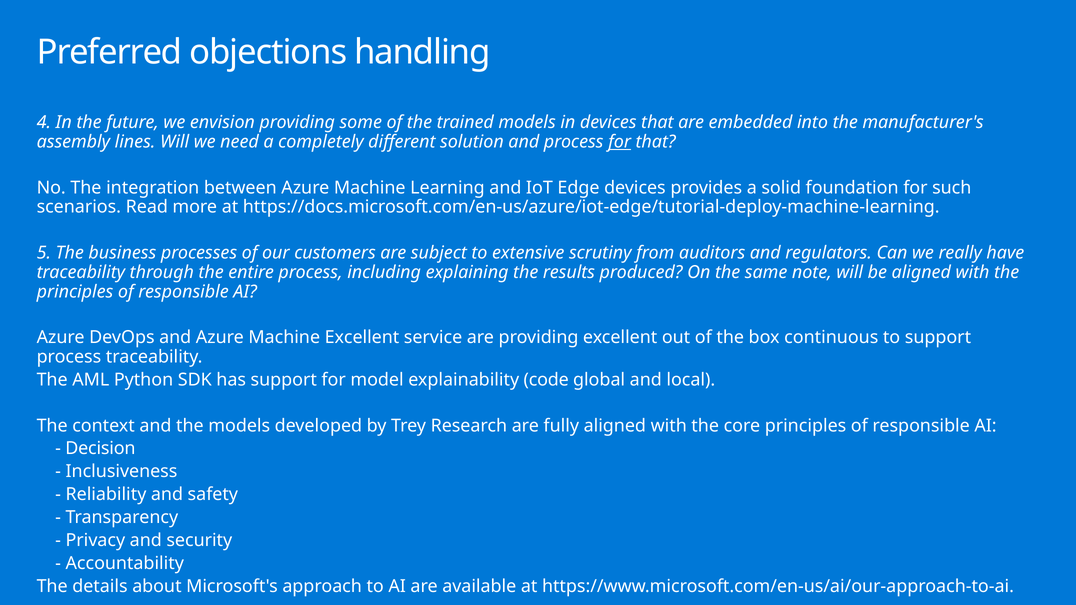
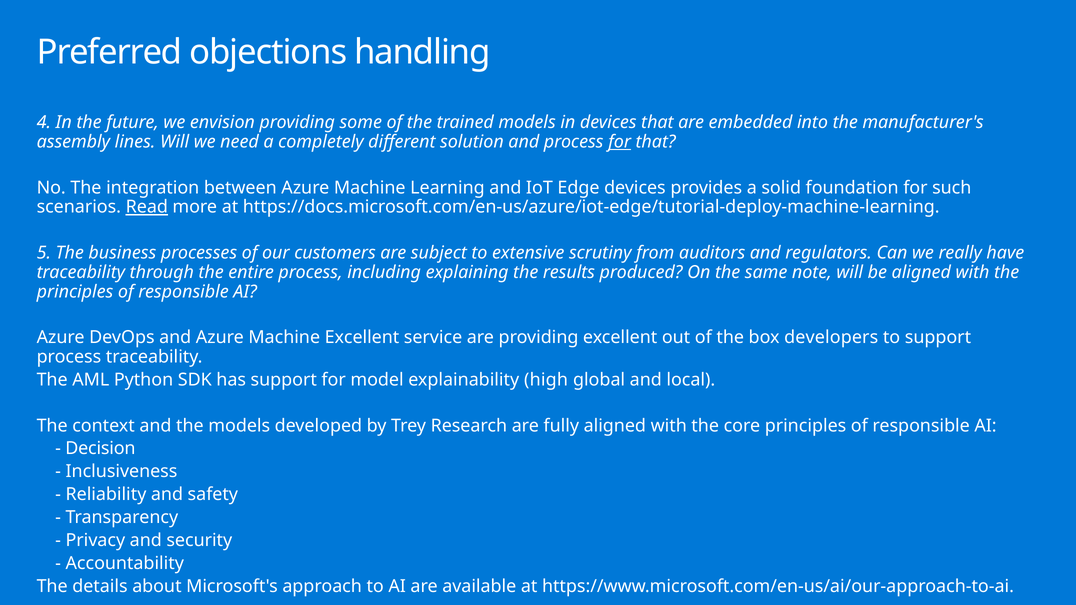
Read underline: none -> present (147, 207)
continuous: continuous -> developers (831, 338)
code: code -> high (546, 380)
